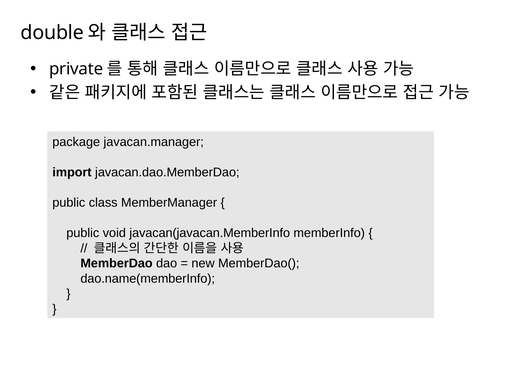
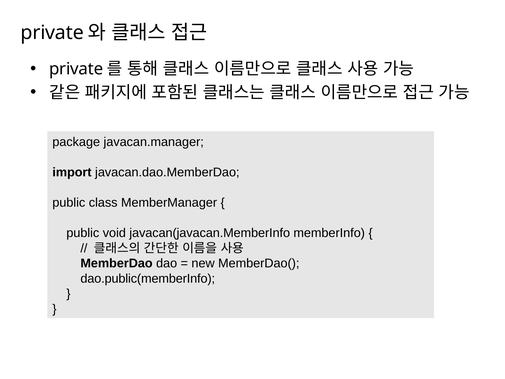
double: double -> private (52, 33)
dao.name(memberInfo: dao.name(memberInfo -> dao.public(memberInfo (148, 278)
